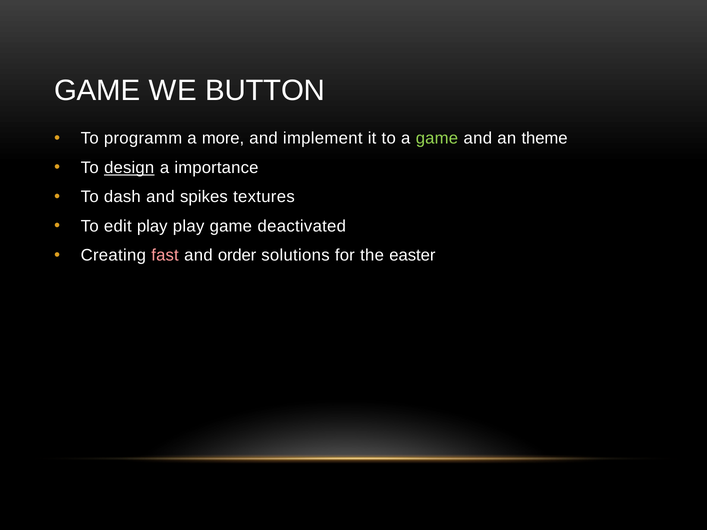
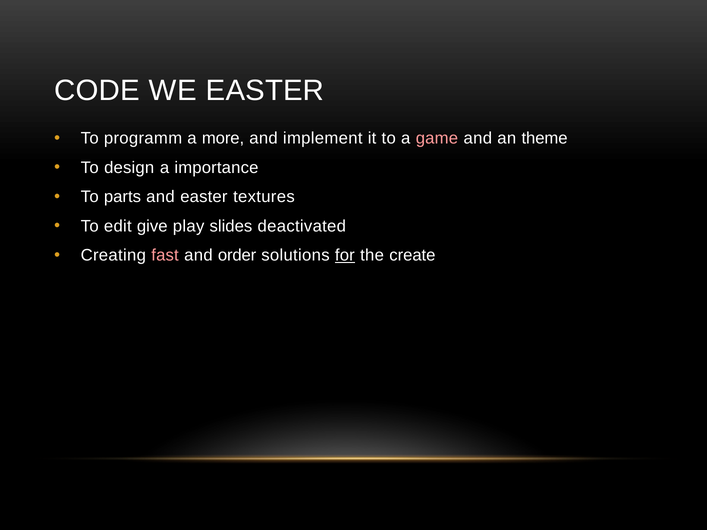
GAME: GAME -> CODE (97, 90)
WE BUTTON: BUTTON -> EASTER (265, 90)
game colour: light green -> pink (437, 138)
design underline: present -> none (129, 168)
dash: dash -> parts (122, 197)
and spikes: spikes -> easter (204, 197)
edit play: play -> give (152, 226)
play game: game -> slides (231, 226)
for underline: none -> present (345, 256)
easter: easter -> create (412, 256)
